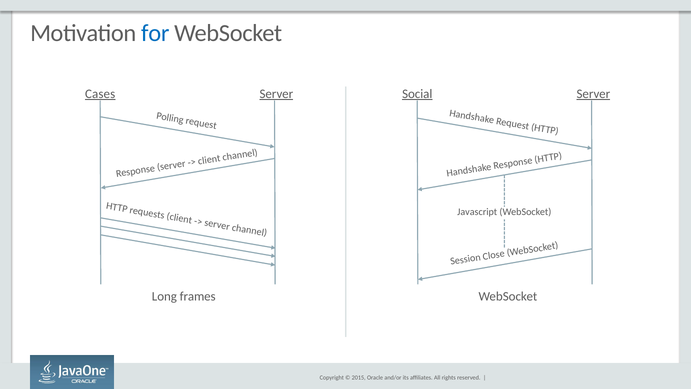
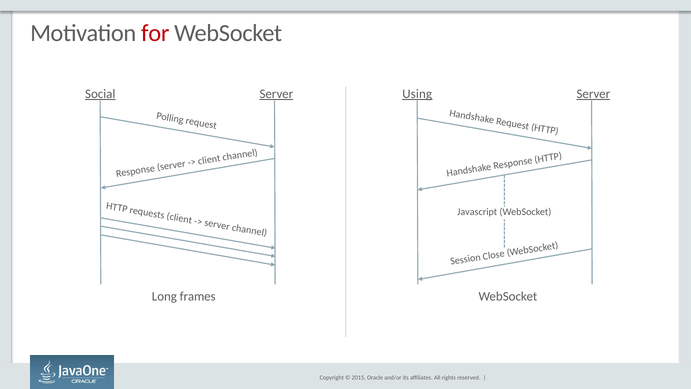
for colour: blue -> red (155, 33)
Cases: Cases -> Social (100, 94)
Social: Social -> Using (417, 94)
